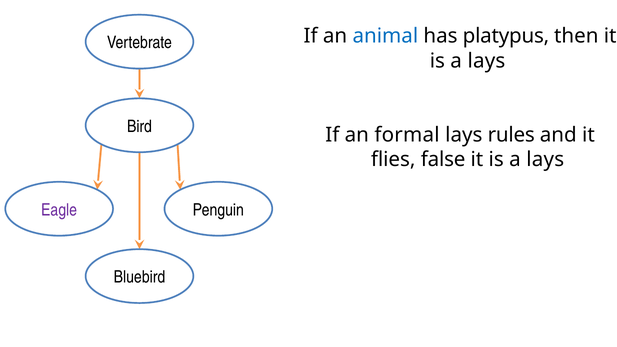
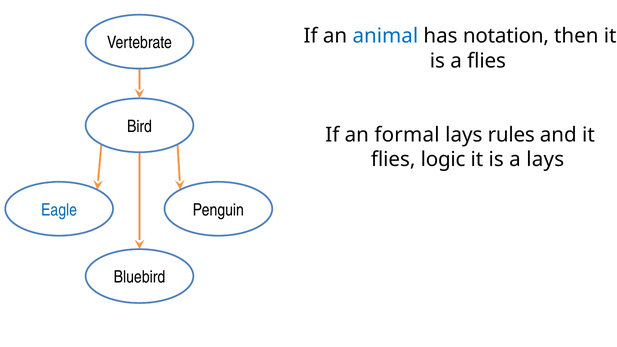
platypus: platypus -> notation (506, 36)
lays: lays -> flies (487, 61)
false: false -> logic (443, 159)
Eagle colour: purple -> blue (59, 210)
